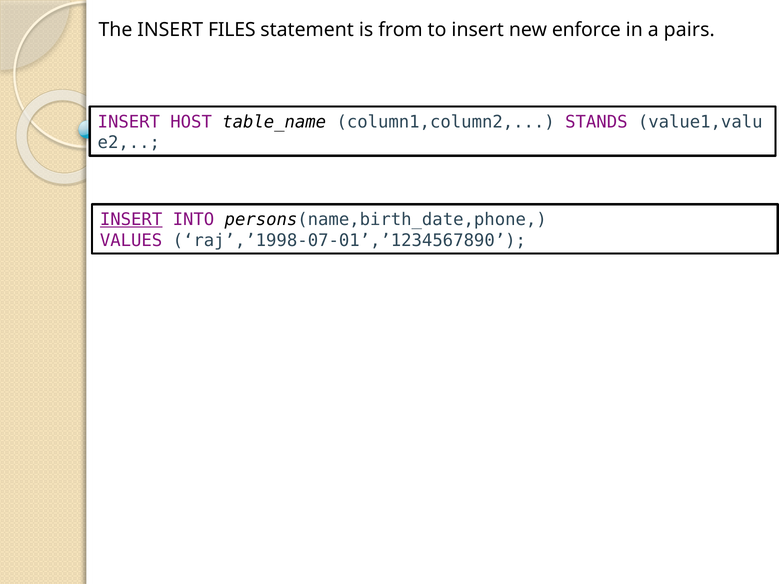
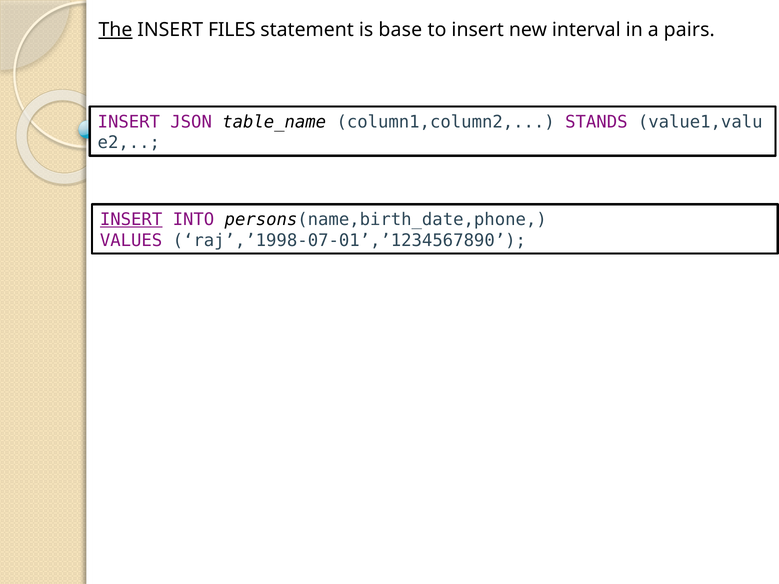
The underline: none -> present (115, 30)
from: from -> base (400, 30)
enforce: enforce -> interval (586, 30)
HOST: HOST -> JSON (191, 122)
